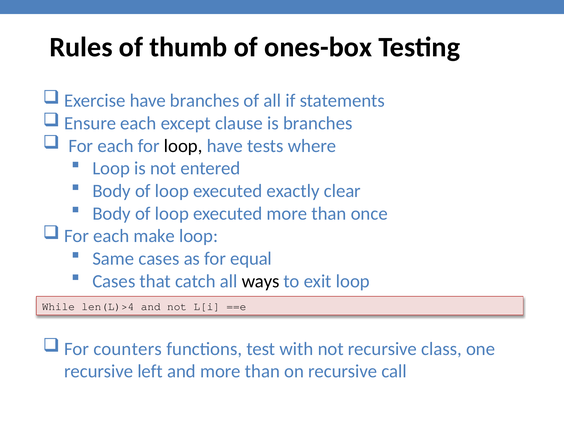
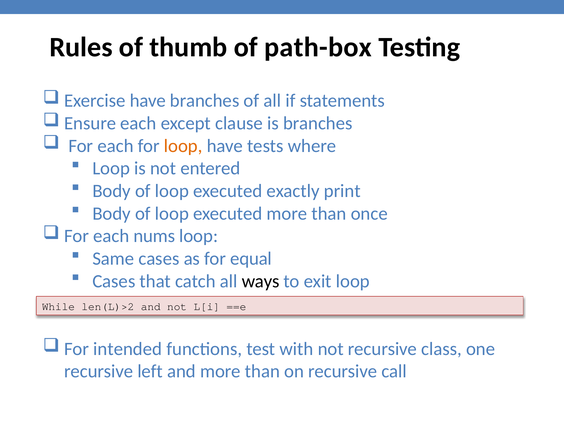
ones-box: ones-box -> path-box (318, 47)
loop colour: black -> orange (183, 146)
clear: clear -> print (342, 191)
make: make -> nums (154, 236)
len(L)>4: len(L)>4 -> len(L)>2 (108, 306)
counters: counters -> intended (128, 349)
